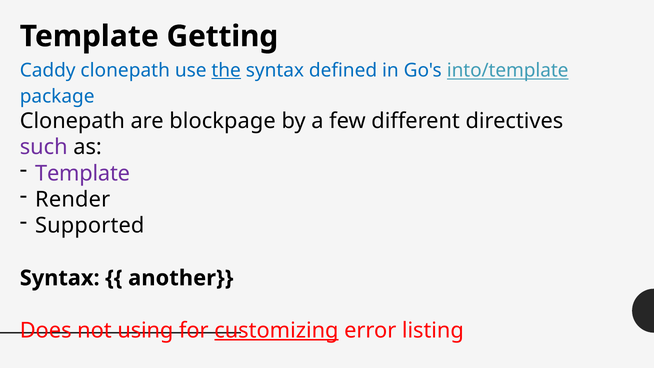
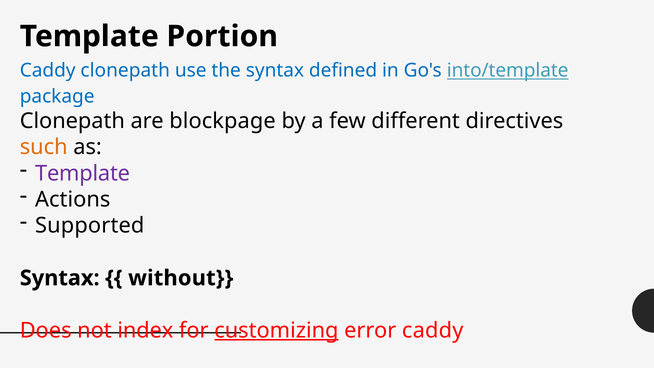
Getting: Getting -> Portion (222, 36)
the underline: present -> none (226, 70)
such colour: purple -> orange (44, 147)
Render: Render -> Actions (73, 199)
another: another -> without (181, 278)
using: using -> index (145, 330)
error listing: listing -> caddy (433, 330)
